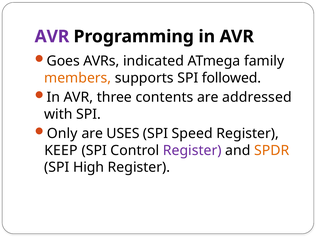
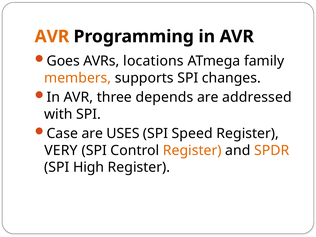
AVR colour: purple -> orange (52, 37)
indicated: indicated -> locations (153, 61)
followed: followed -> changes (231, 78)
contents: contents -> depends (164, 97)
Only: Only -> Case (62, 134)
KEEP: KEEP -> VERY (61, 150)
Register colour: purple -> orange (192, 150)
